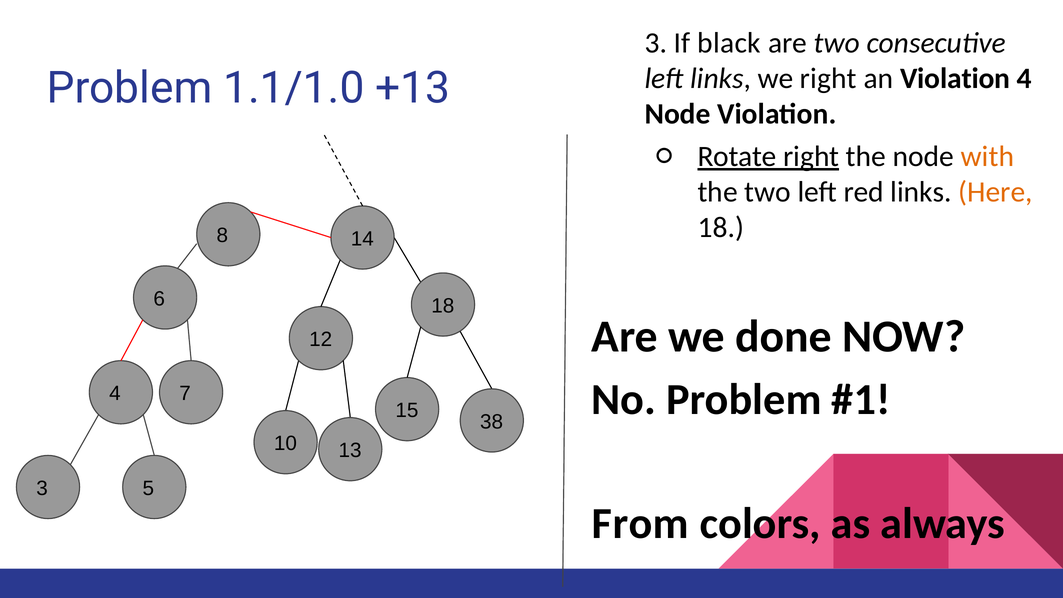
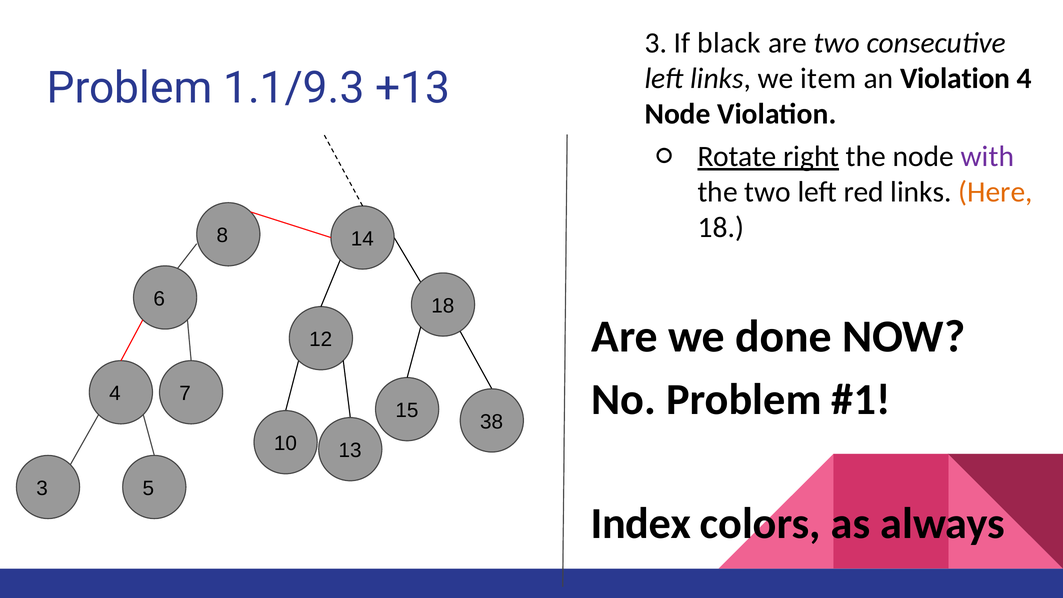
we right: right -> item (828, 79)
1.1/1.0: 1.1/1.0 -> 1.1/9.3 (294, 88)
with colour: orange -> purple (987, 157)
From: From -> Index (641, 524)
